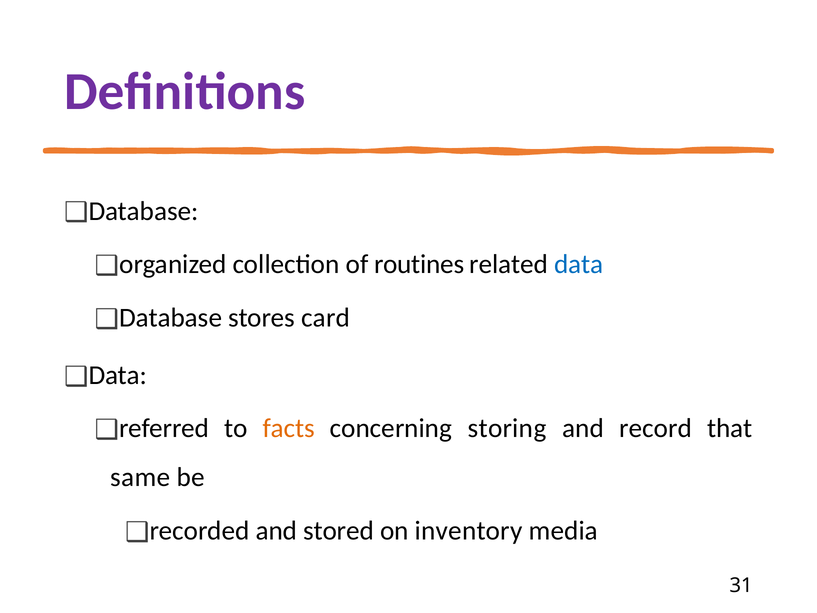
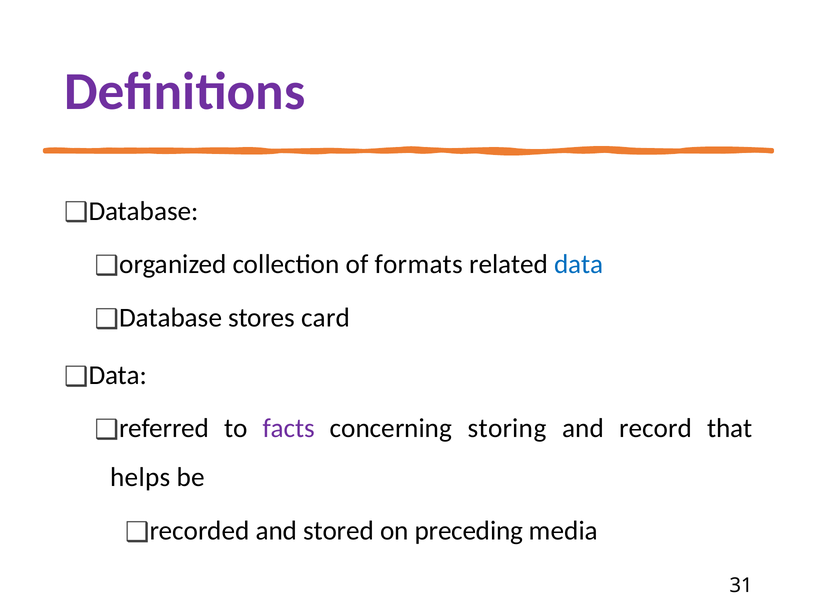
routines: routines -> formats (419, 264)
facts colour: orange -> purple (289, 428)
same: same -> helps (140, 477)
inventory: inventory -> preceding (469, 531)
